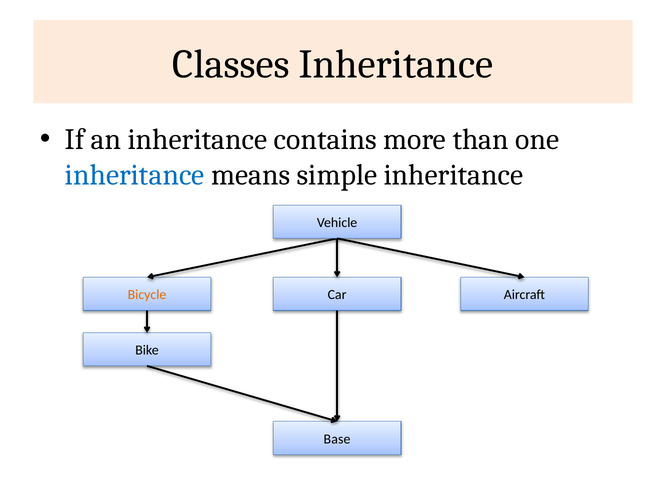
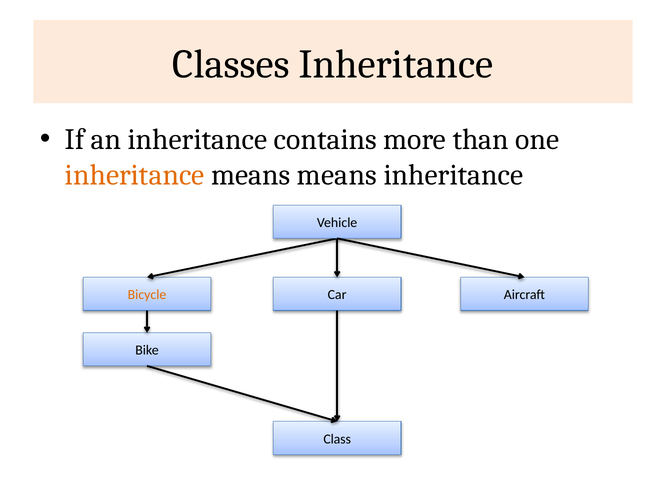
inheritance colour: blue -> orange (135, 175)
means simple: simple -> means (337, 175)
Base: Base -> Class (337, 439)
